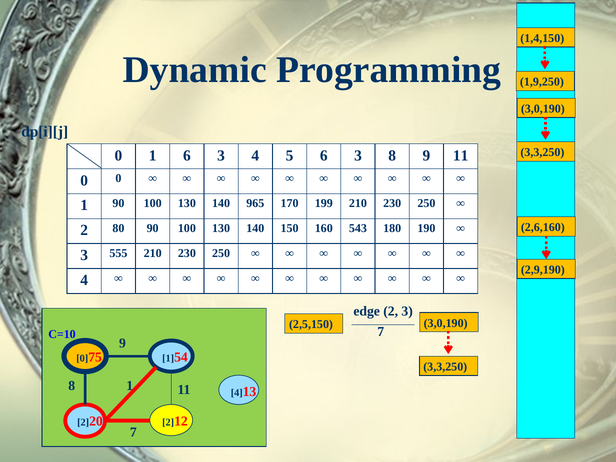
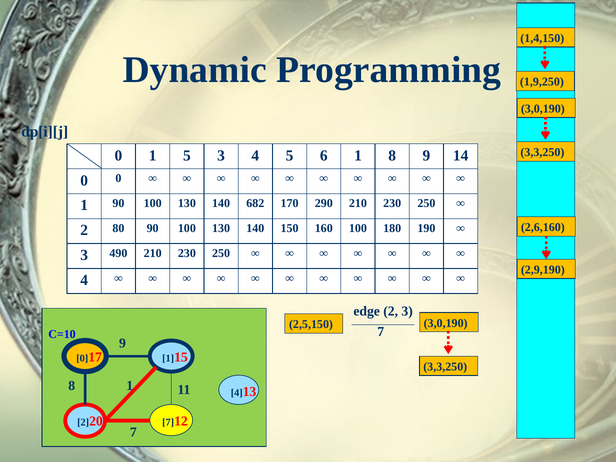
1 6: 6 -> 5 (187, 155)
5 6 3: 3 -> 1 (358, 155)
9 11: 11 -> 14 (461, 155)
965: 965 -> 682 (255, 203)
199: 199 -> 290 (324, 203)
160 543: 543 -> 100 (358, 228)
555: 555 -> 490 (118, 253)
75: 75 -> 17 (95, 357)
54: 54 -> 15 (181, 357)
2: 2 -> 7 (168, 422)
